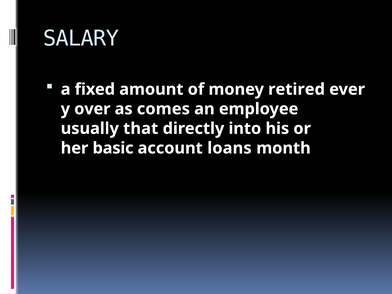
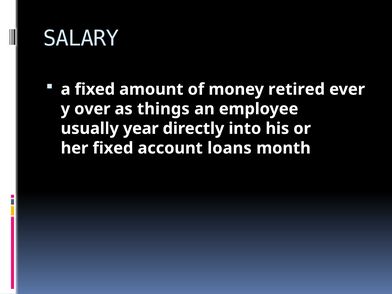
comes: comes -> things (163, 109)
that: that -> year (141, 129)
her basic: basic -> fixed (113, 148)
